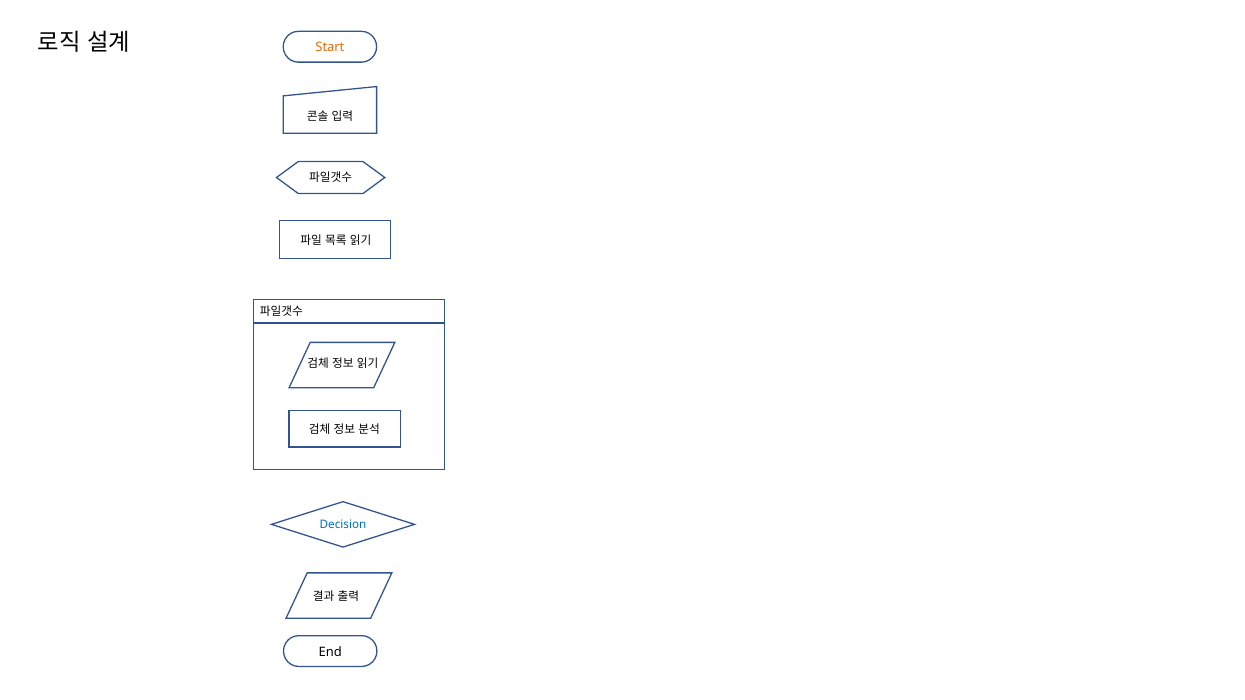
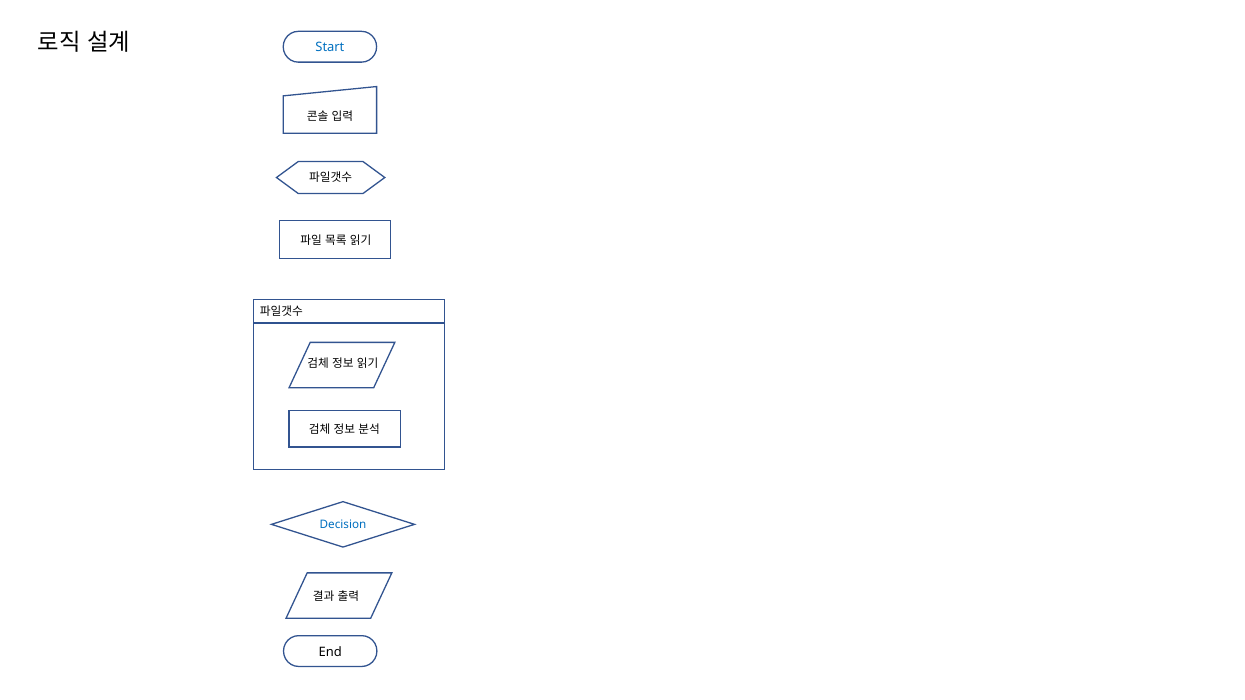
Start colour: orange -> blue (330, 48)
